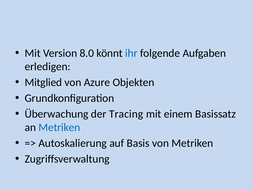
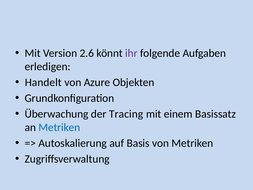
8.0: 8.0 -> 2.6 (87, 53)
ihr colour: blue -> purple (131, 53)
Mitglied: Mitglied -> Handelt (43, 82)
